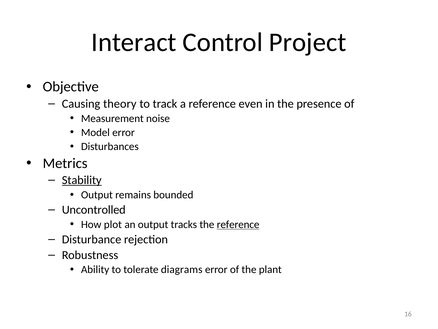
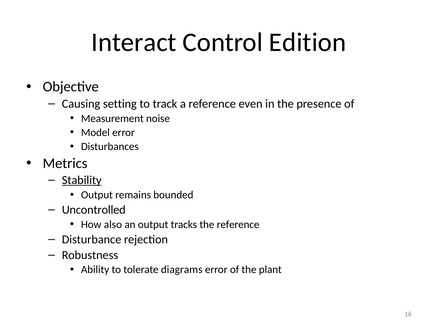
Project: Project -> Edition (308, 42)
theory: theory -> setting (120, 104)
plot: plot -> also (113, 224)
reference underline: present -> none (238, 224)
